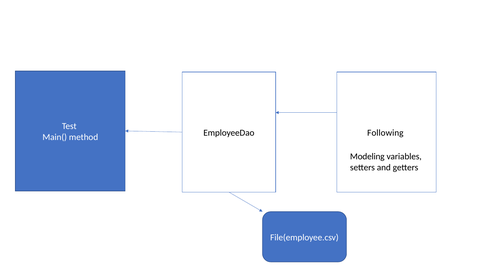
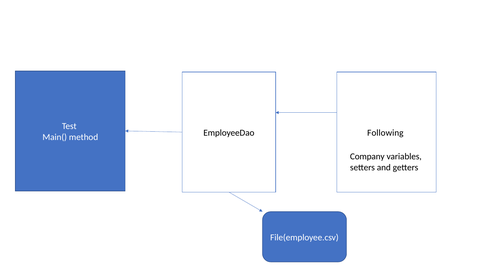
Modeling: Modeling -> Company (367, 156)
